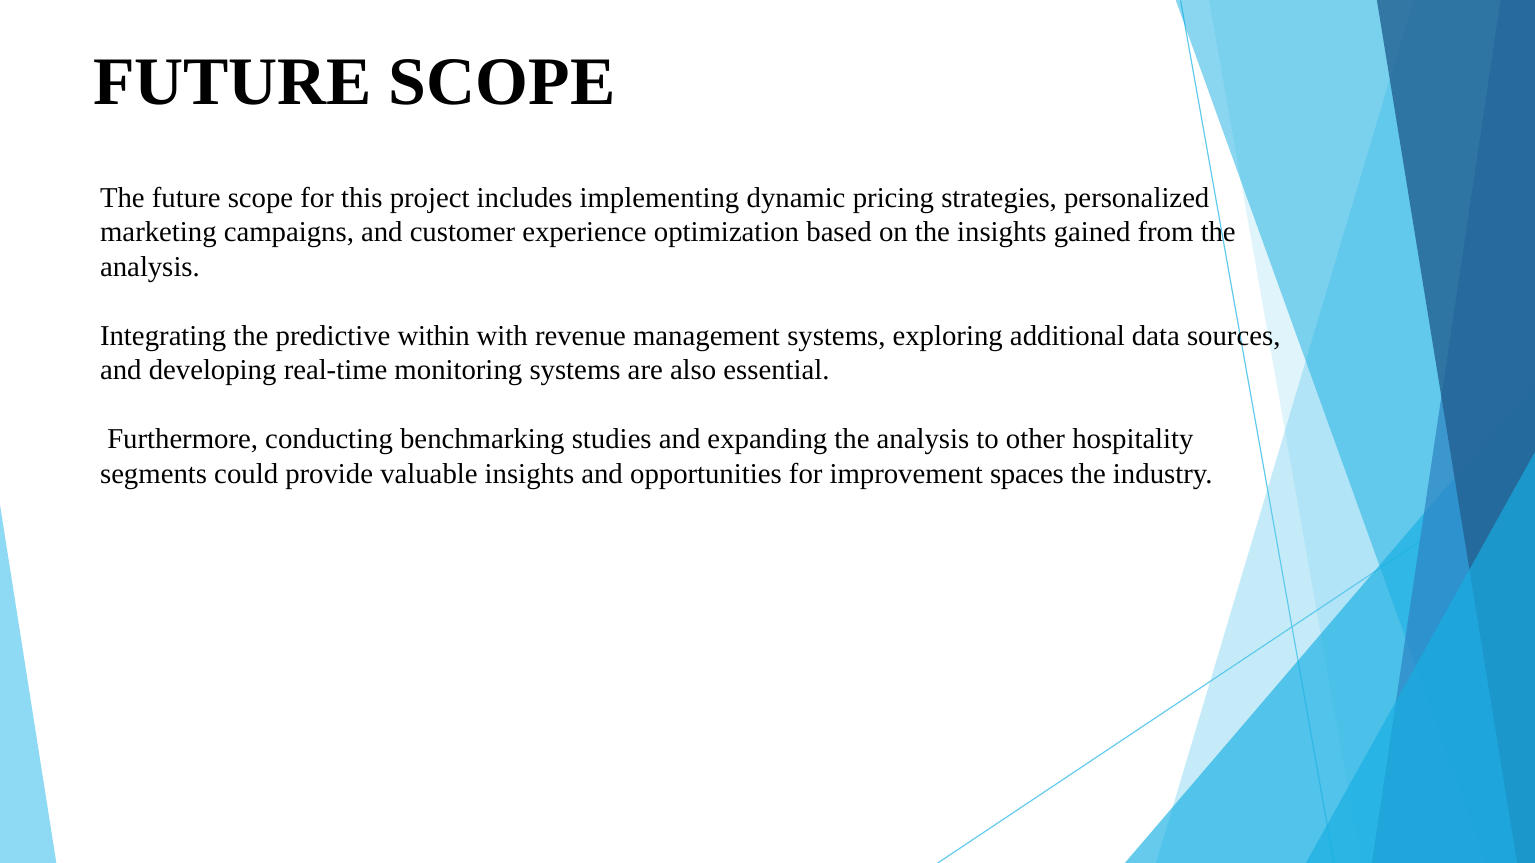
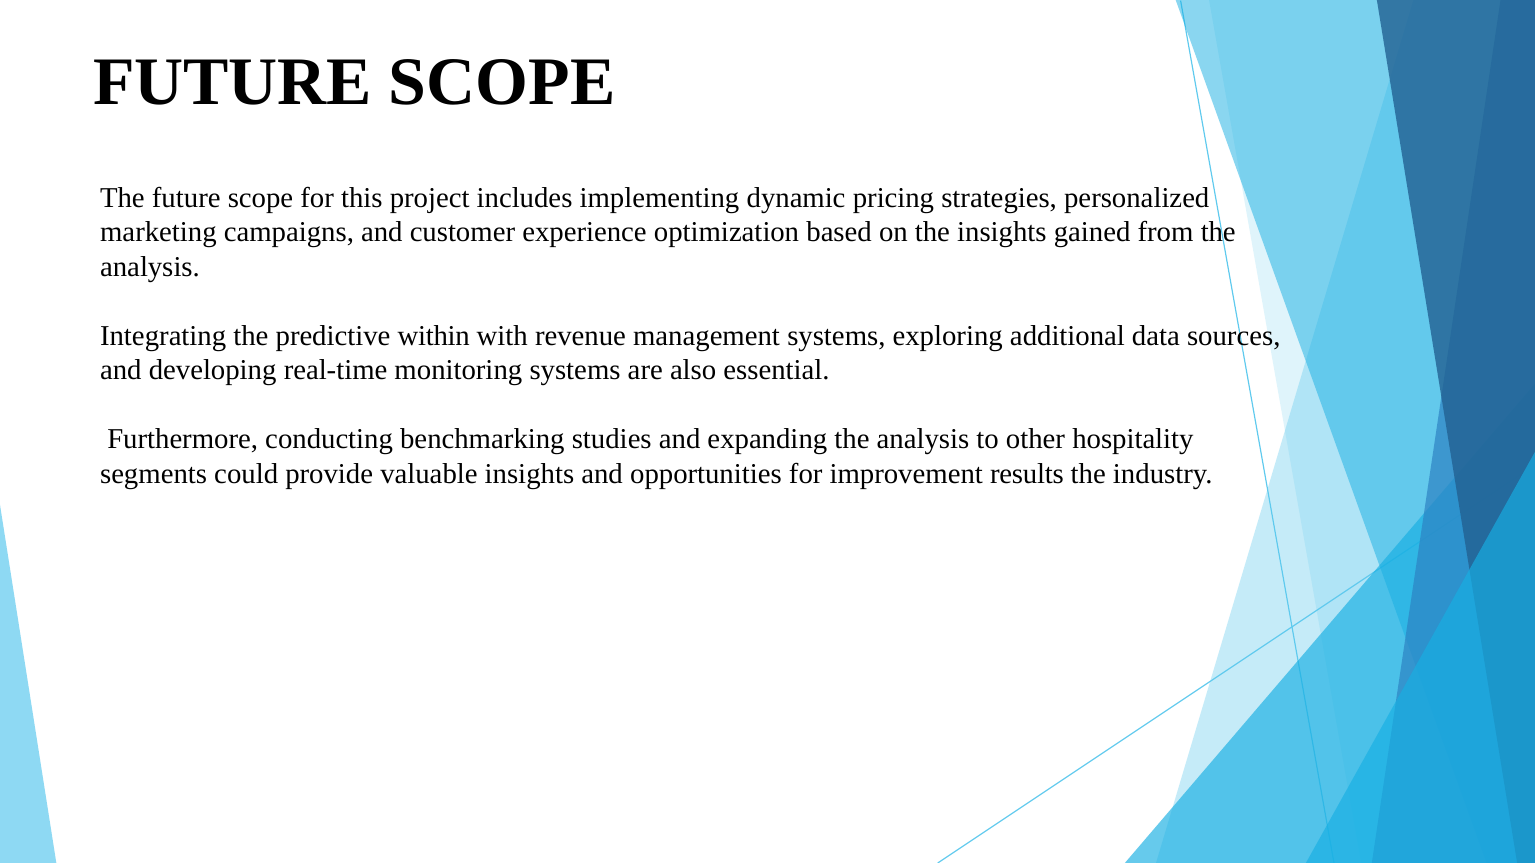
spaces: spaces -> results (1027, 474)
